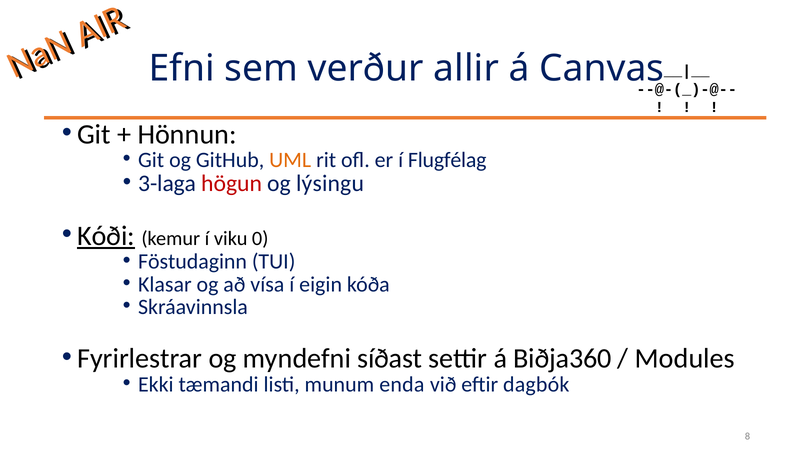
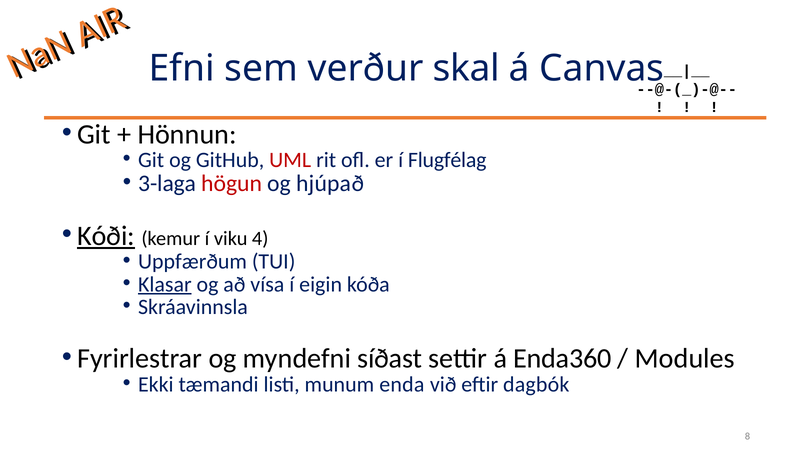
allir: allir -> skal (466, 68)
UML colour: orange -> red (290, 160)
lýsingu: lýsingu -> hjúpað (330, 183)
0: 0 -> 4 (260, 238)
Föstudaginn: Föstudaginn -> Uppfærðum (192, 261)
Klasar underline: none -> present (165, 284)
Biðja360: Biðja360 -> Enda360 (562, 358)
